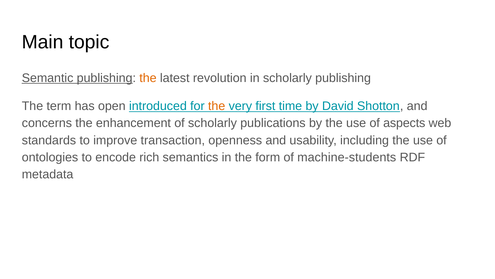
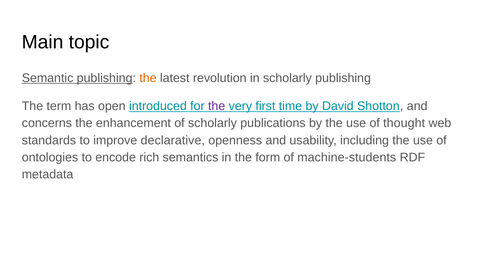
the colour: orange -> purple (217, 106)
aspects: aspects -> thought (404, 123)
transaction: transaction -> declarative (173, 140)
